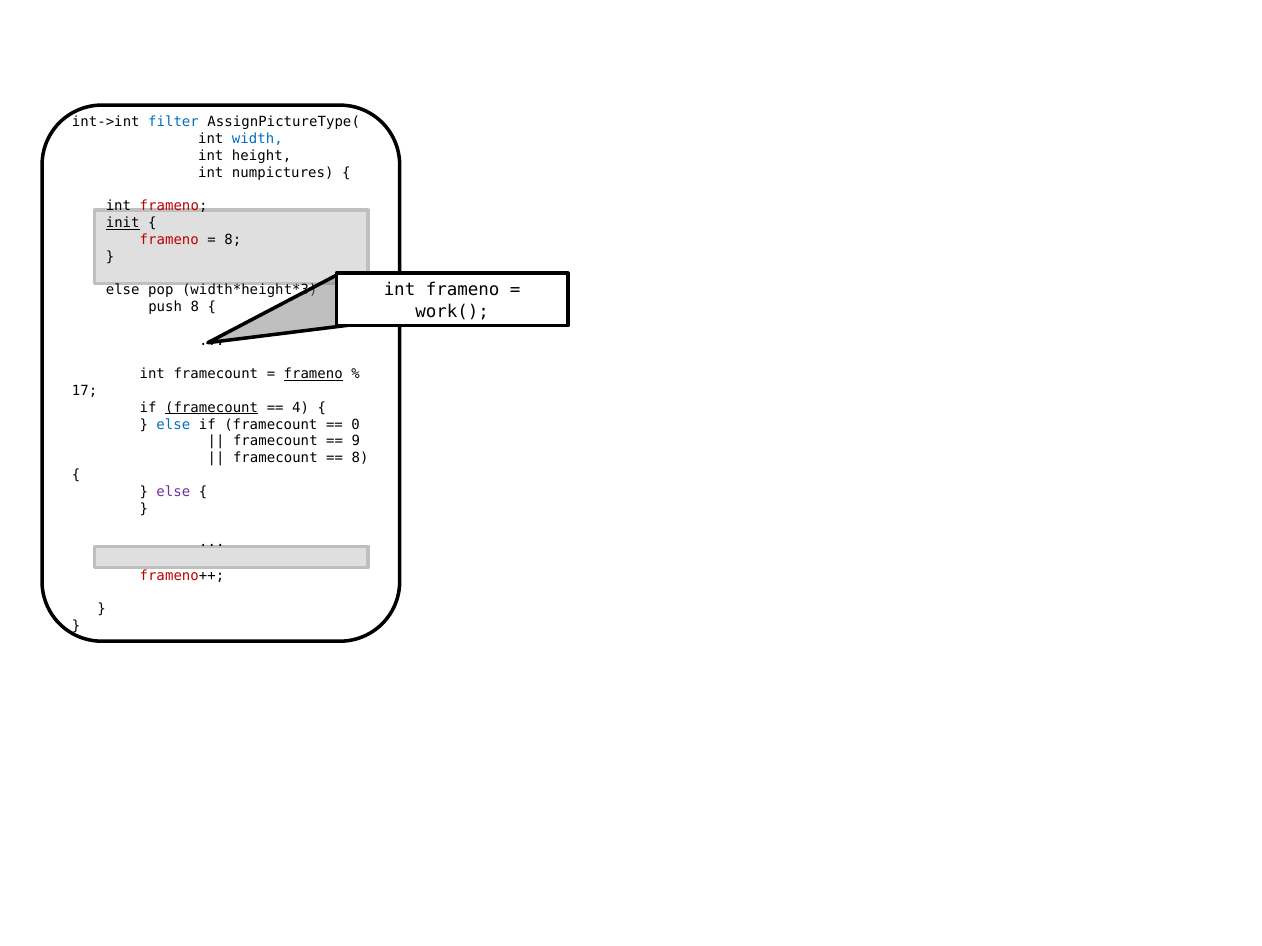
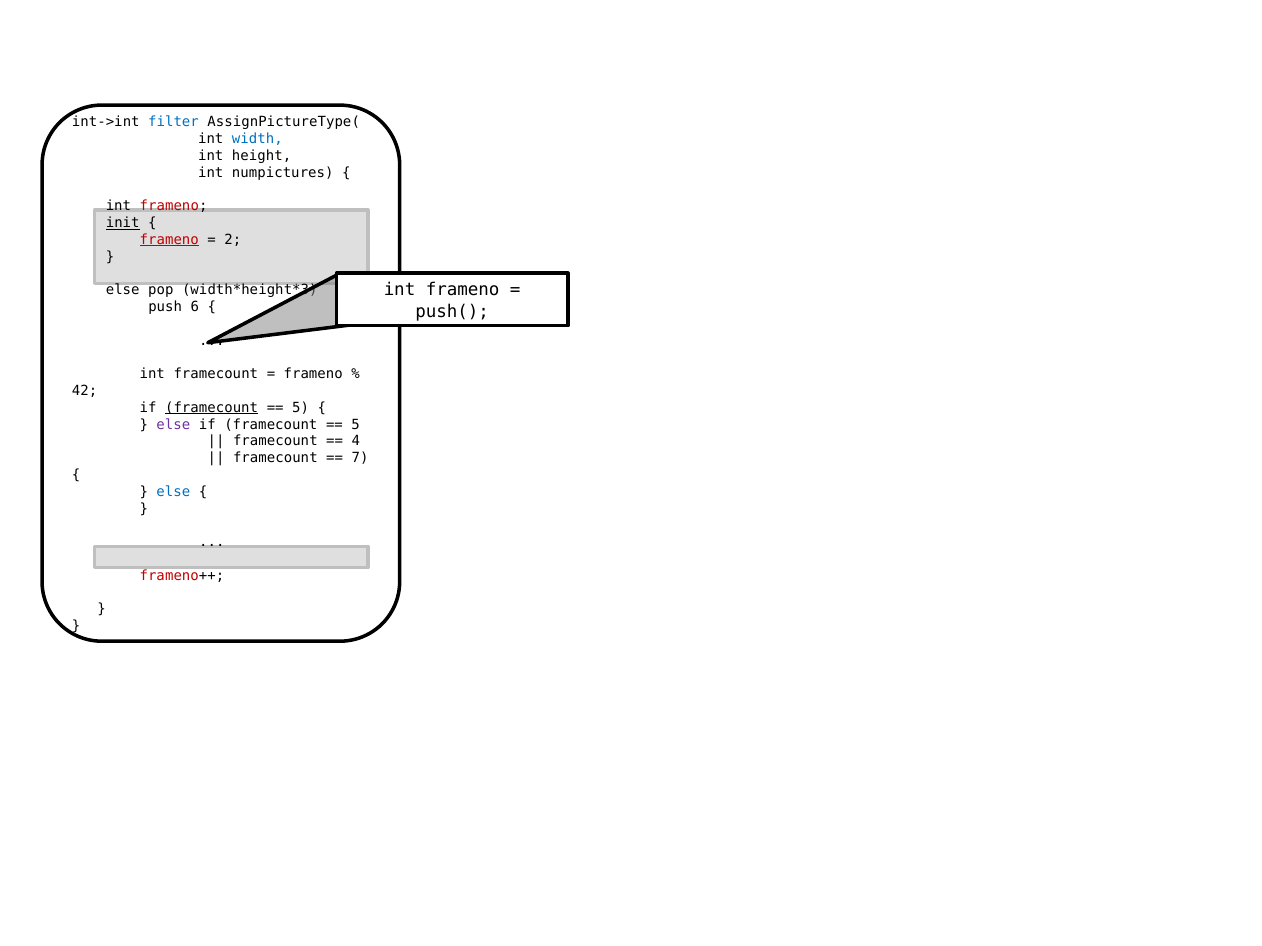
frameno underline: none -> present (169, 240)
8: 8 -> 2 (233, 240)
push 8: 8 -> 6 (195, 307)
work(: work( -> push( (452, 311)
frameno underline: present -> none (313, 374)
17: 17 -> 42 (85, 391)
4: 4 -> 5 (301, 408)
else colour: blue -> purple (173, 425)
0: 0 -> 5 (356, 425)
9: 9 -> 4 (356, 441)
8: 8 -> 7 (360, 458)
else colour: purple -> blue (173, 492)
